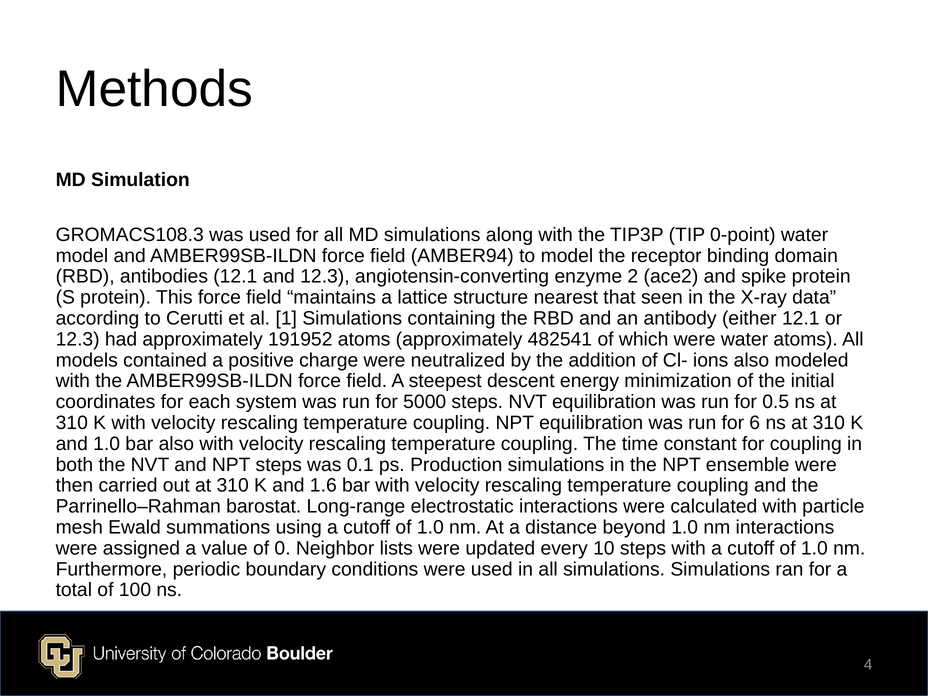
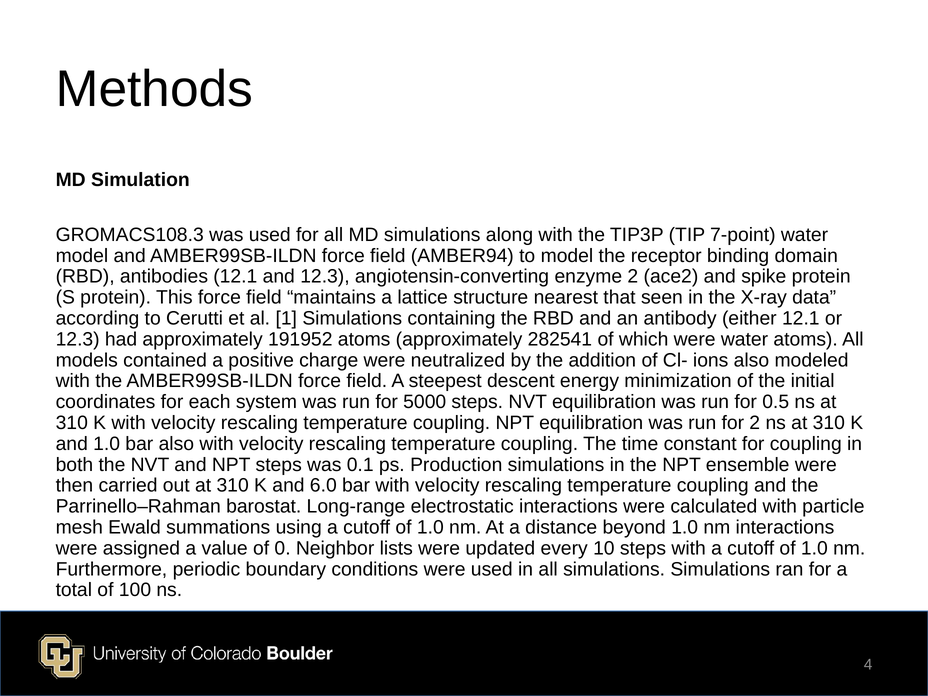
0-point: 0-point -> 7-point (743, 235)
482541: 482541 -> 282541 (560, 339)
for 6: 6 -> 2 (755, 423)
1.6: 1.6 -> 6.0 (323, 486)
